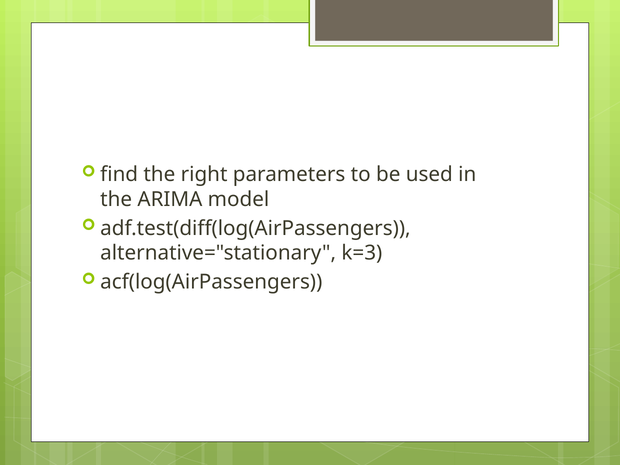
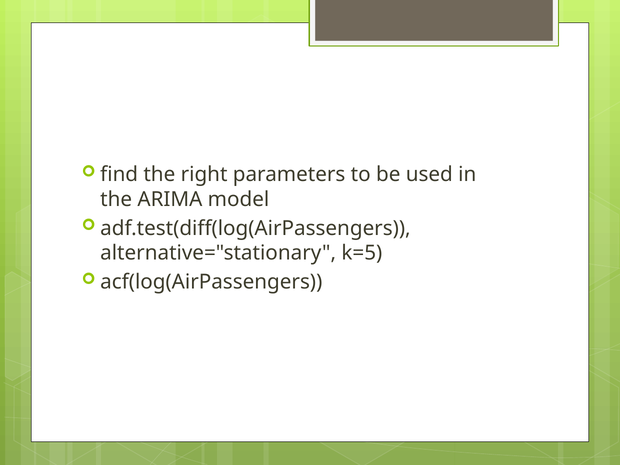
k=3: k=3 -> k=5 (362, 253)
